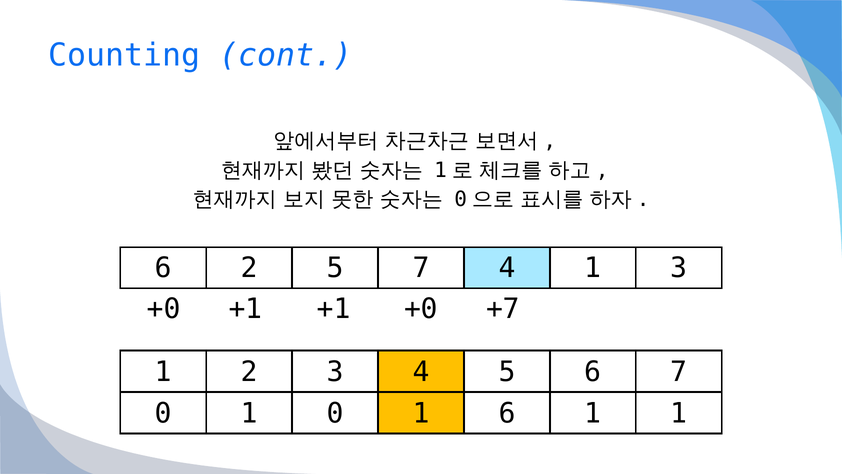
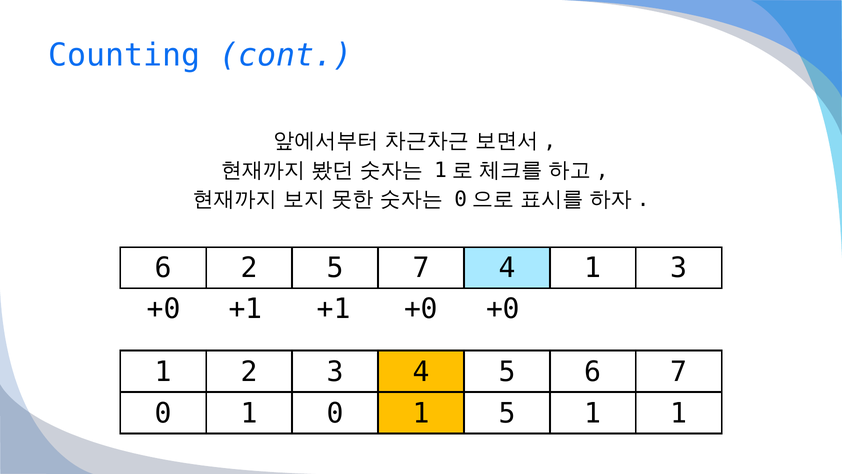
+0 +7: +7 -> +0 (503, 309)
0 1 6: 6 -> 5 (507, 413)
